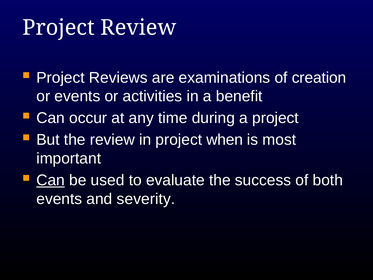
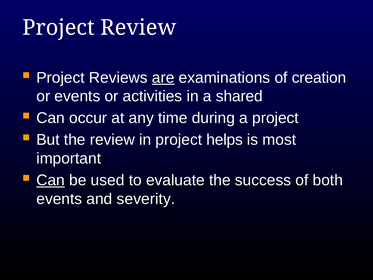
are underline: none -> present (163, 78)
benefit: benefit -> shared (239, 96)
when: when -> helps (225, 140)
